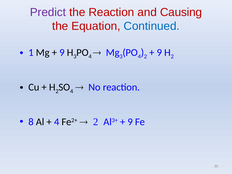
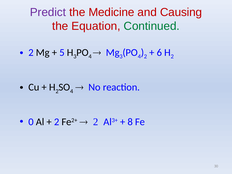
the Reaction: Reaction -> Medicine (111, 12)
Continued colour: blue -> green (152, 26)
1: 1 -> 2 (31, 52)
9: 9 -> 5 (62, 52)
9: 9 -> 6 (159, 52)
8: 8 -> 0 (31, 122)
4: 4 -> 2 (57, 122)
9: 9 -> 8 (130, 122)
